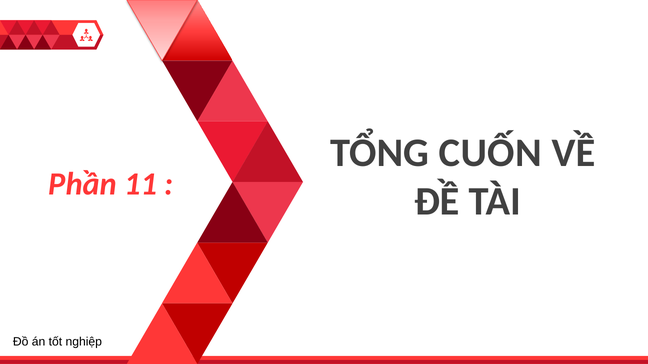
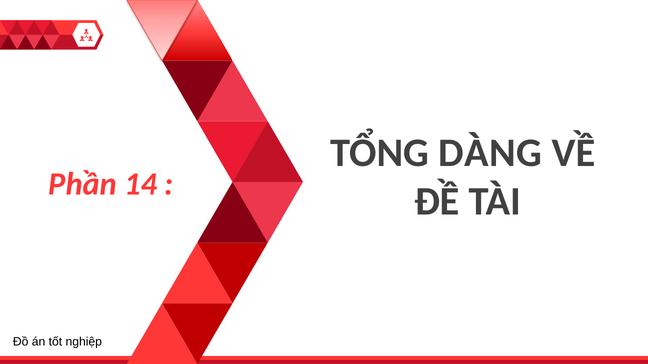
CUỐN: CUỐN -> DÀNG (490, 153)
11: 11 -> 14 (140, 184)
